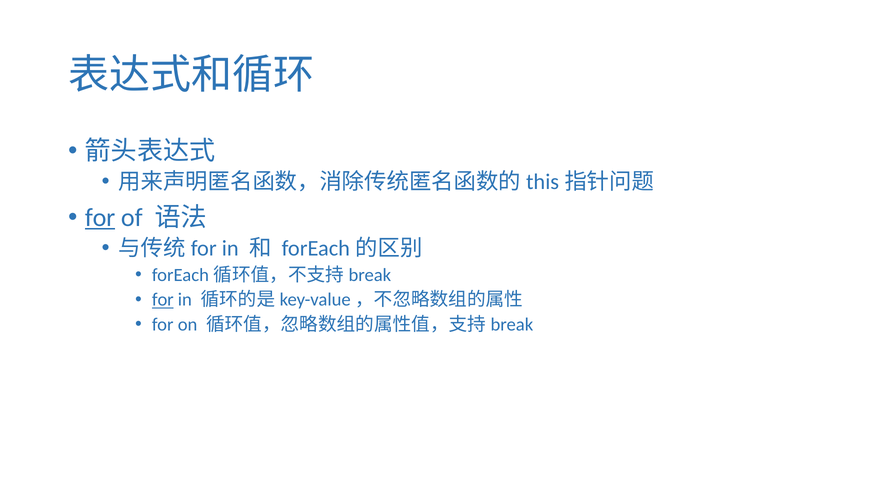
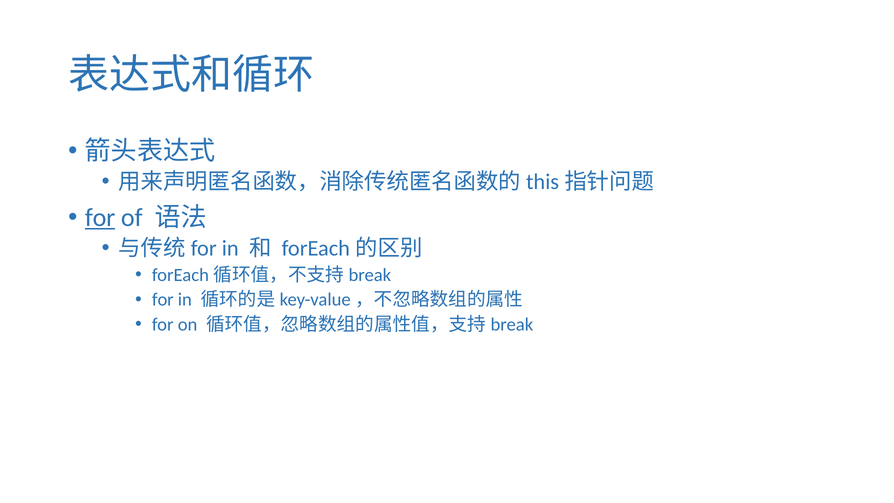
for underline: present -> none (163, 300)
